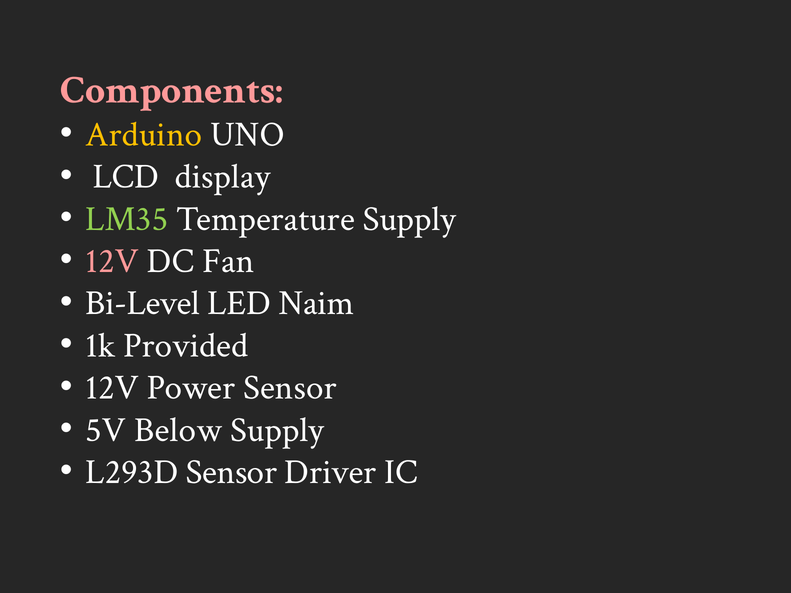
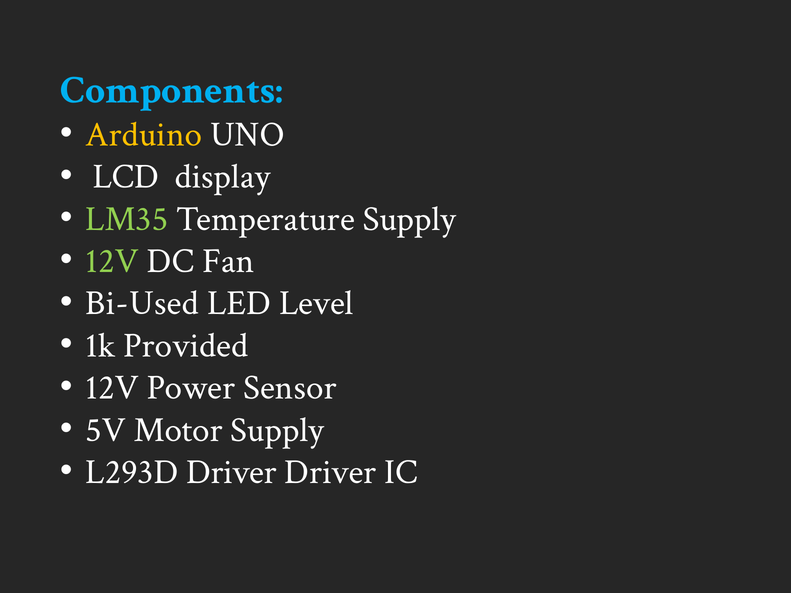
Components colour: pink -> light blue (172, 90)
12V colour: pink -> light green (112, 261)
Bi-Level: Bi-Level -> Bi-Used (142, 303)
Naim: Naim -> Level (316, 303)
Below: Below -> Motor (178, 430)
L293D Sensor: Sensor -> Driver (232, 472)
